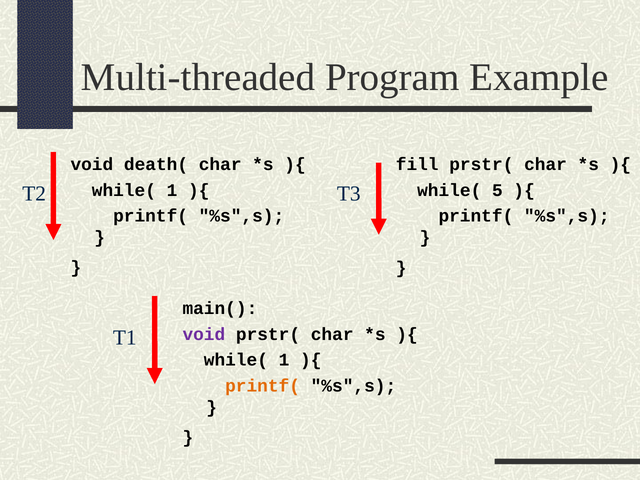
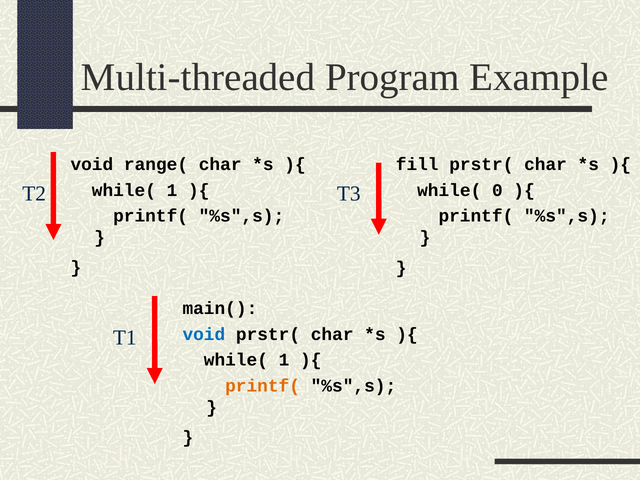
death(: death( -> range( (156, 164)
5: 5 -> 0 (497, 190)
void colour: purple -> blue (204, 334)
